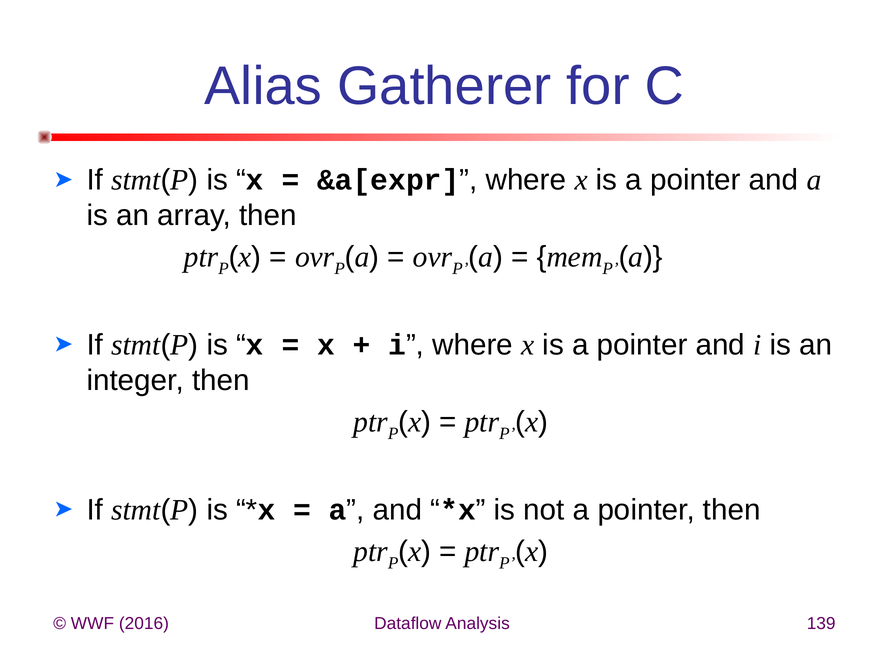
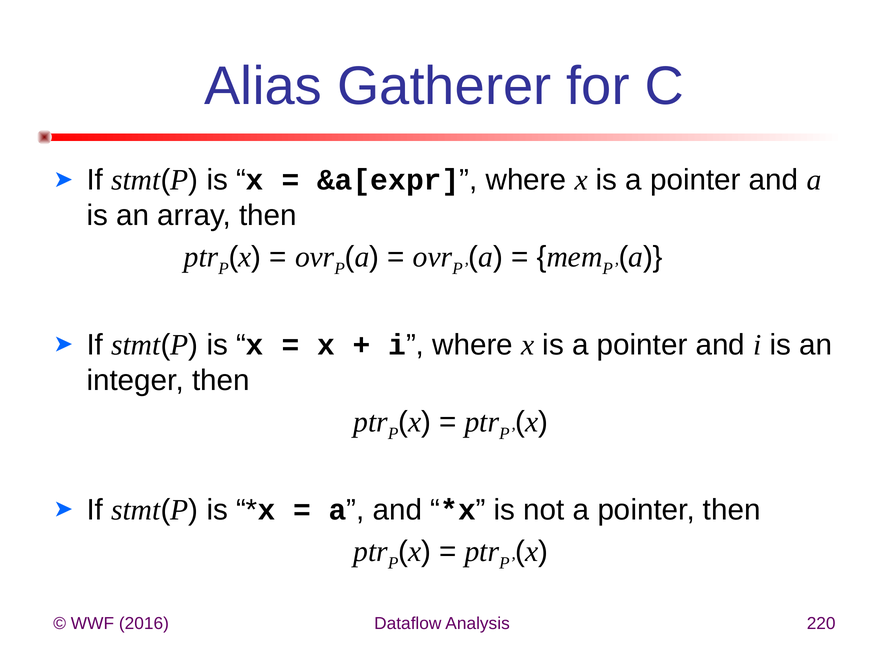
139: 139 -> 220 (821, 623)
